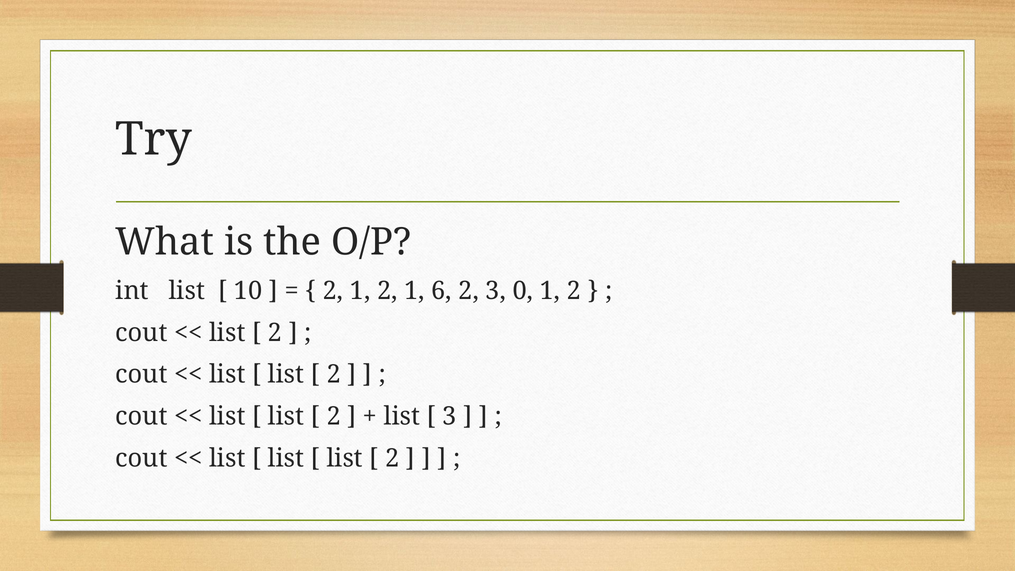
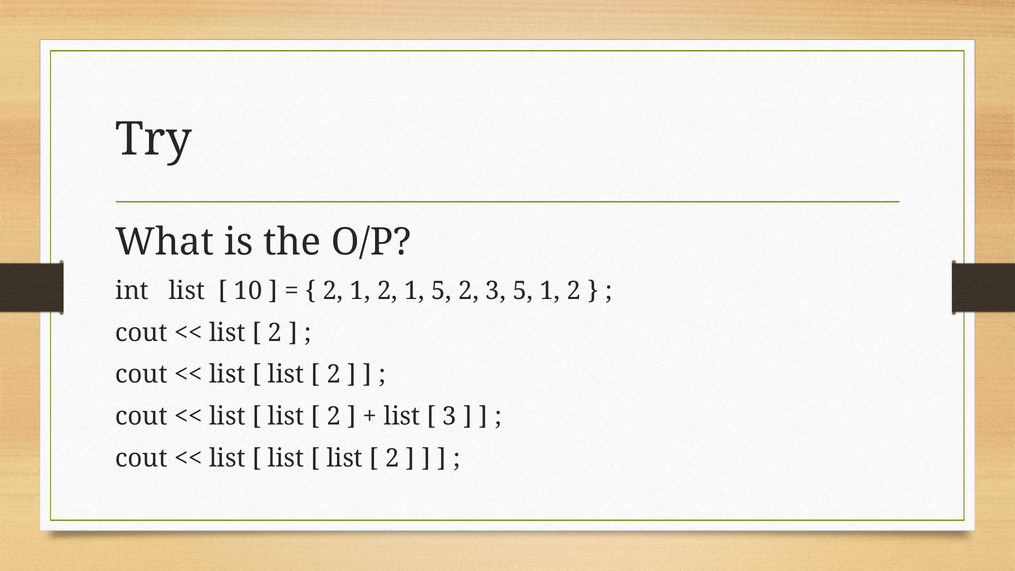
1 6: 6 -> 5 (442, 291)
3 0: 0 -> 5 (523, 291)
